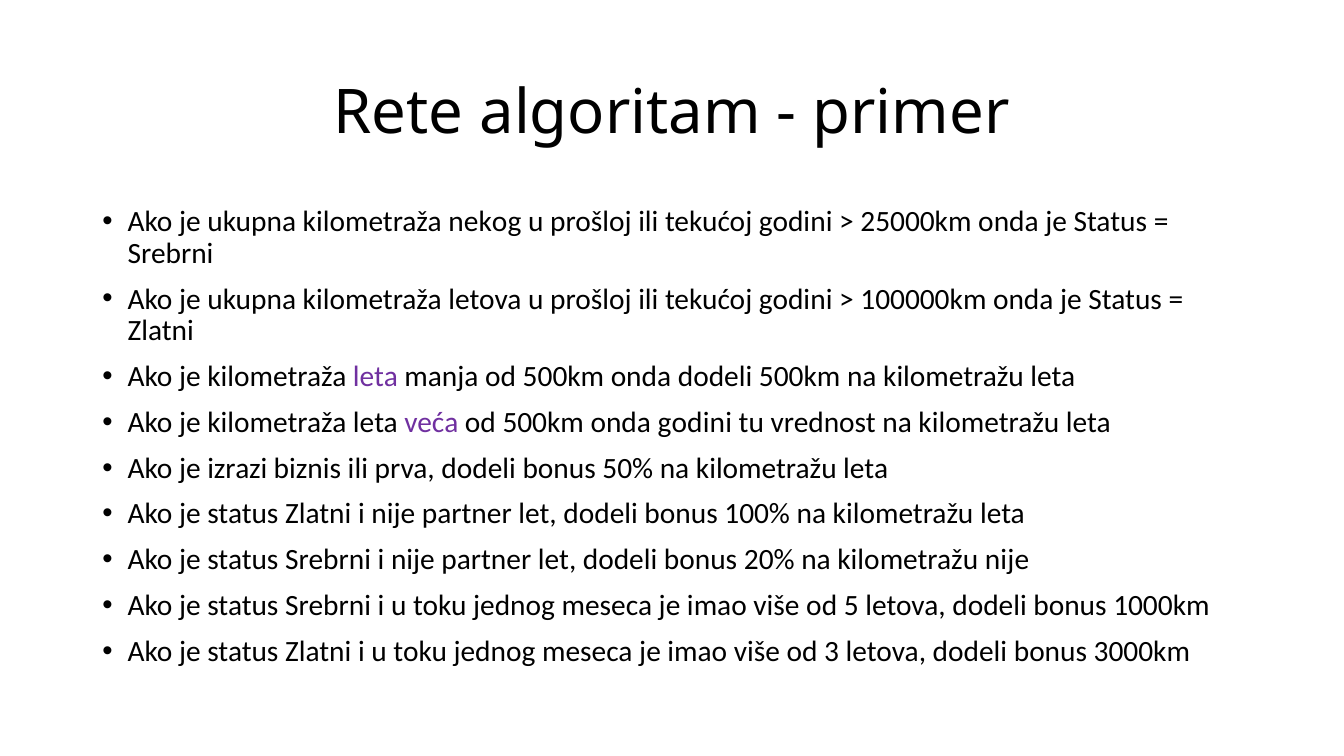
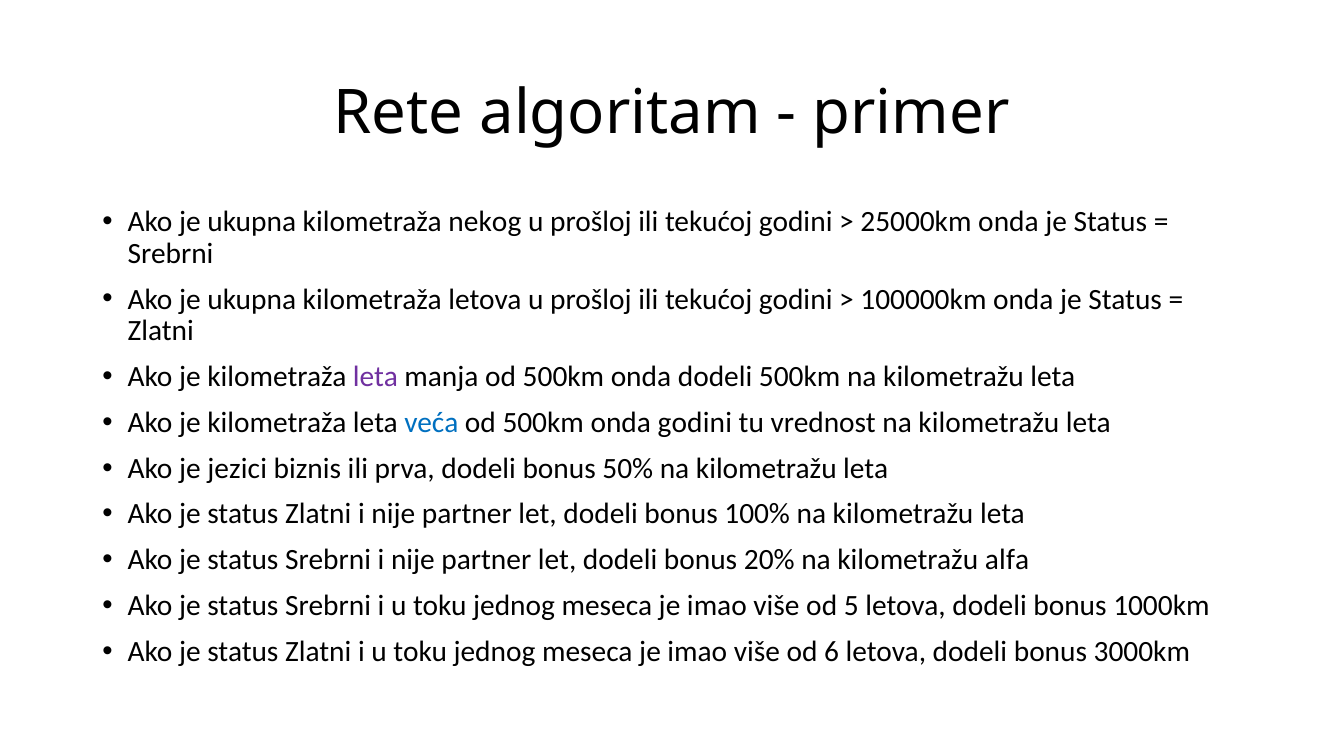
veća colour: purple -> blue (431, 423)
izrazi: izrazi -> jezici (237, 468)
kilometražu nije: nije -> alfa (1007, 560)
3: 3 -> 6 (832, 652)
